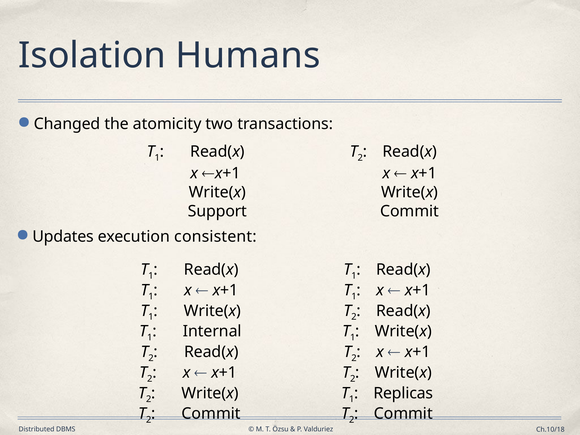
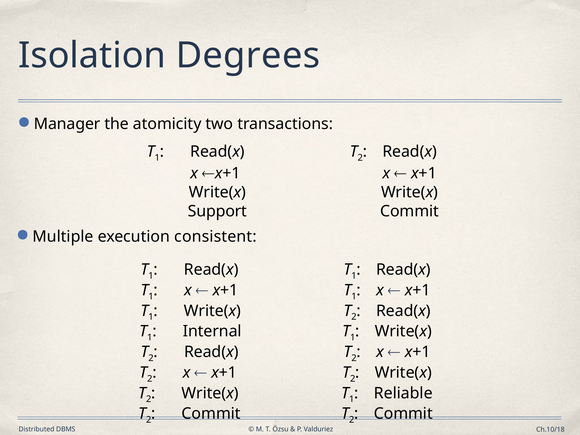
Humans: Humans -> Degrees (248, 56)
Changed: Changed -> Manager (67, 124)
Updates: Updates -> Multiple (63, 237)
Replicas: Replicas -> Reliable (403, 393)
